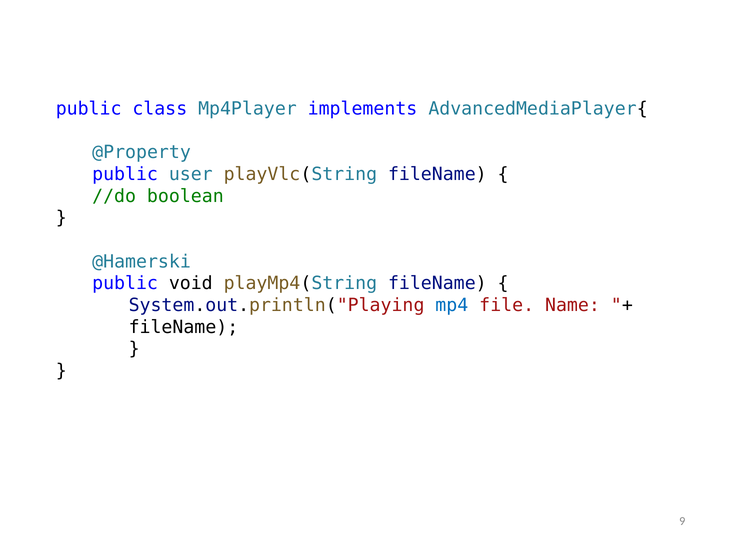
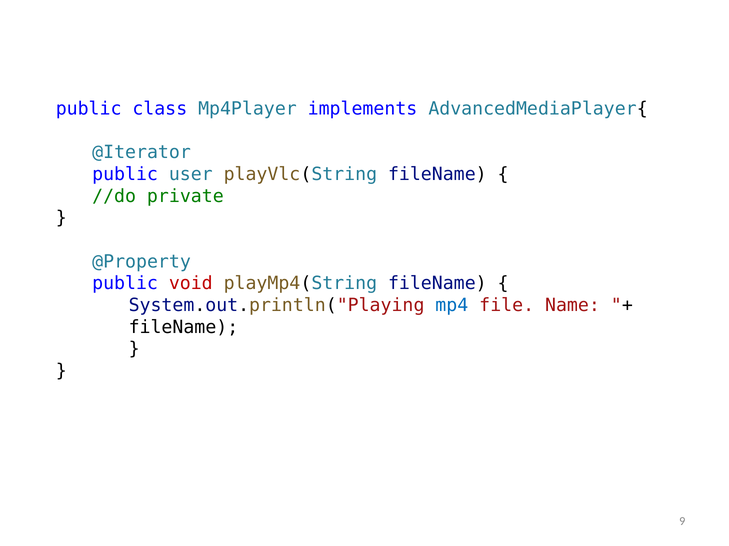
@Property: @Property -> @Iterator (142, 153)
boolean: boolean -> private (185, 196)
@Hamerski: @Hamerski -> @Property (142, 262)
void colour: black -> red (191, 284)
